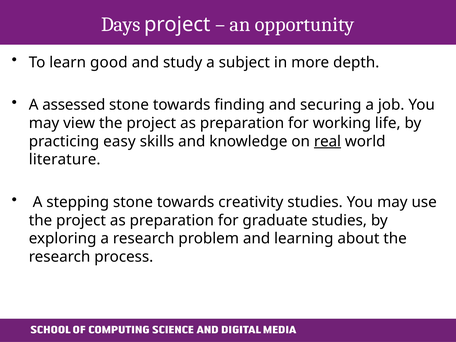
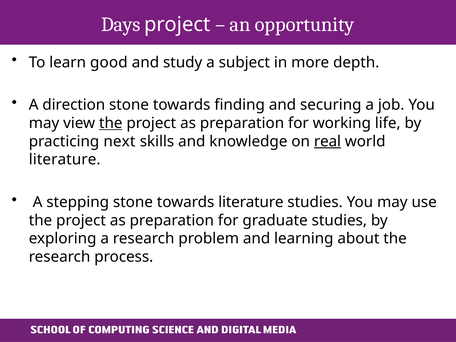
assessed: assessed -> direction (74, 105)
the underline: none -> present (111, 123)
easy: easy -> next (119, 141)
towards creativity: creativity -> literature (251, 202)
